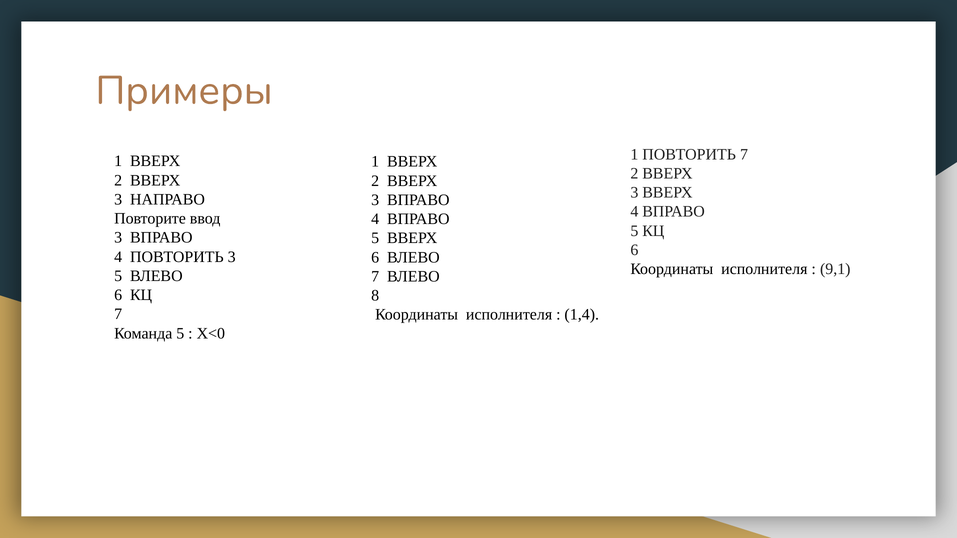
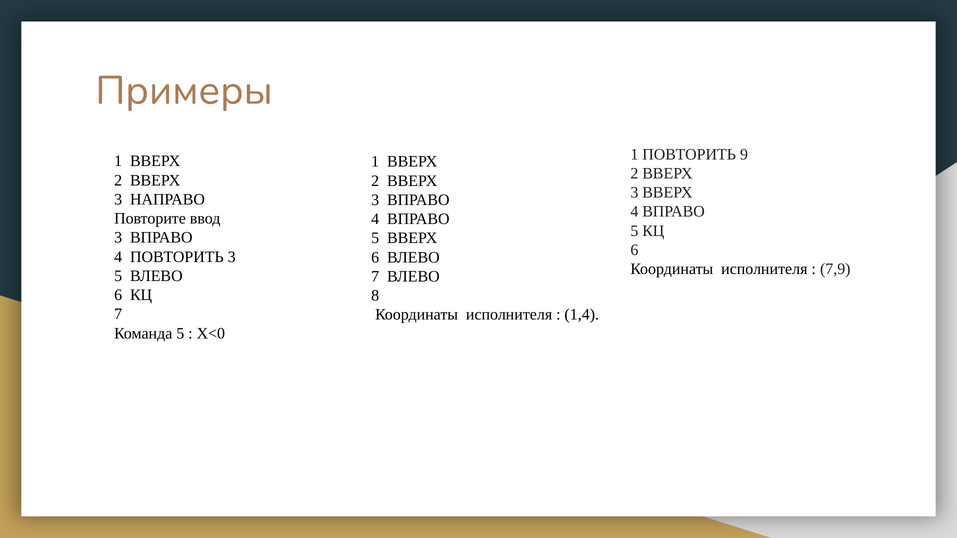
ПОВТОРИТЬ 7: 7 -> 9 (744, 154)
9,1: 9,1 -> 7,9 (835, 269)
